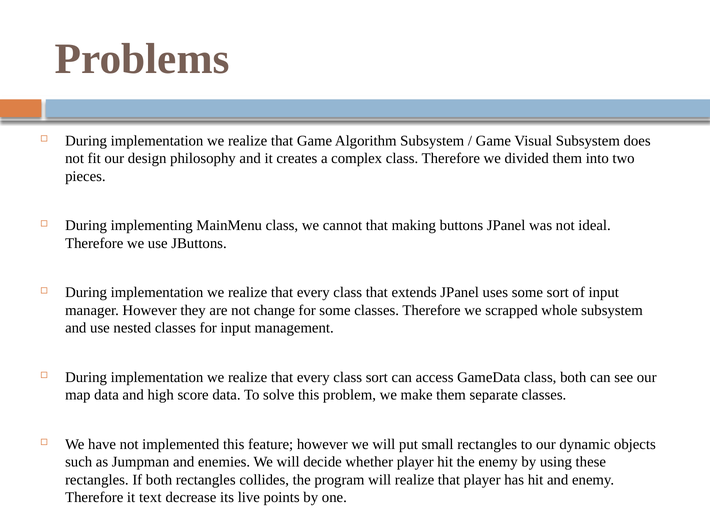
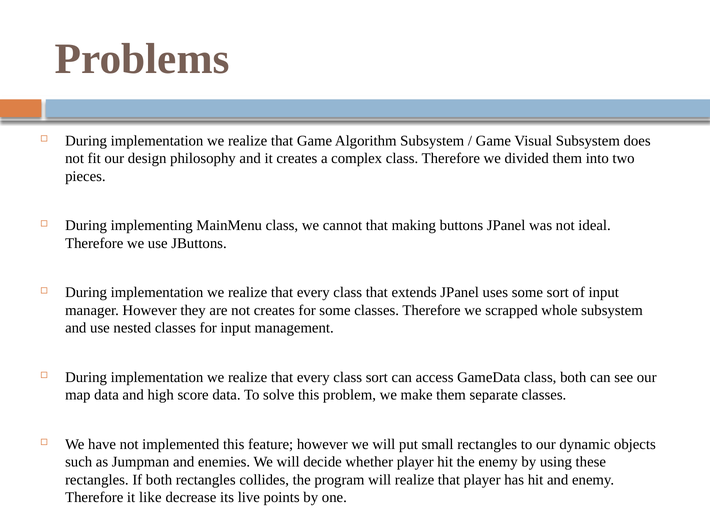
not change: change -> creates (274, 311)
text: text -> like (150, 498)
